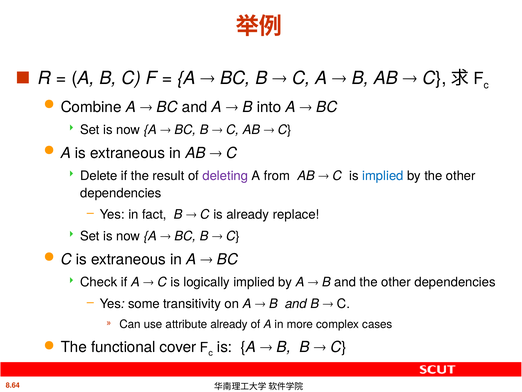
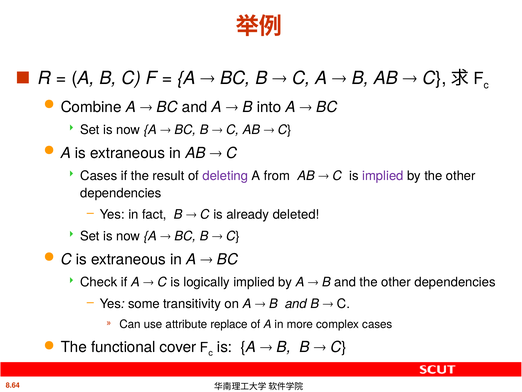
Delete: Delete -> Cases (99, 176)
implied colour: blue -> purple (383, 176)
replace: replace -> deleted (296, 214)
attribute already: already -> replace (229, 324)
